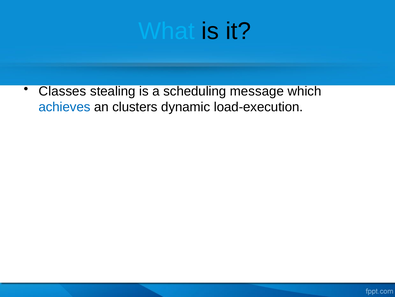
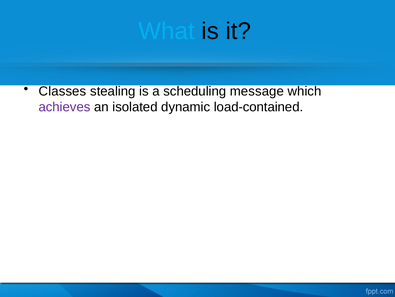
achieves colour: blue -> purple (65, 107)
clusters: clusters -> isolated (135, 107)
load-execution: load-execution -> load-contained (259, 107)
